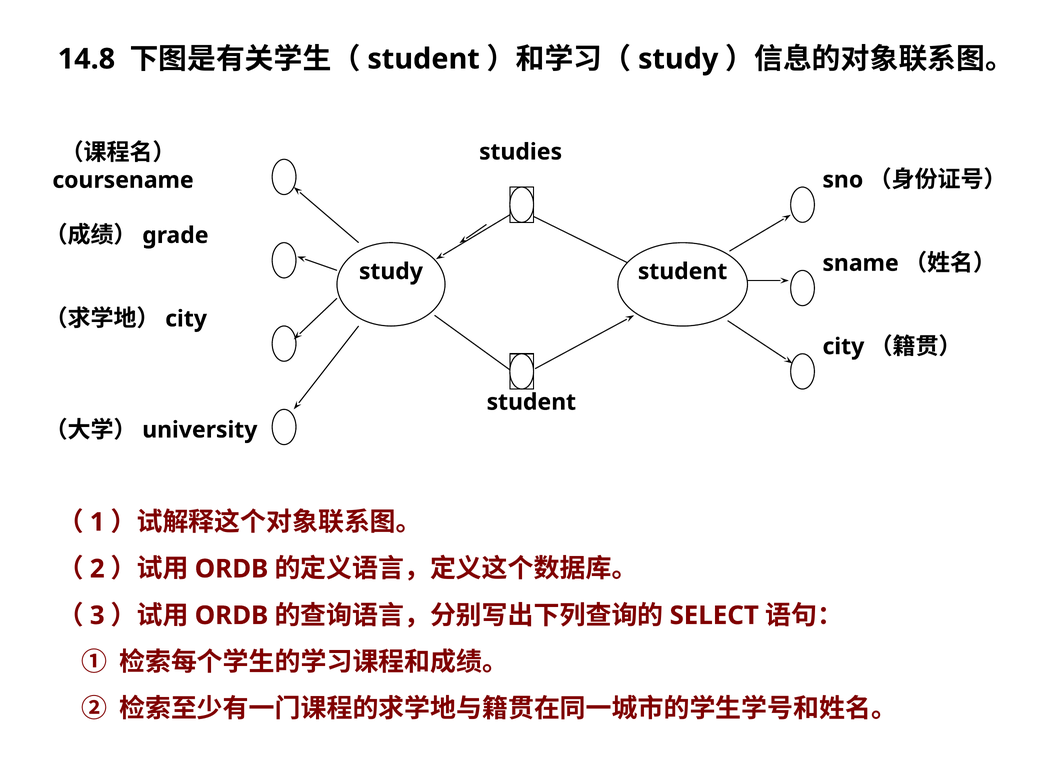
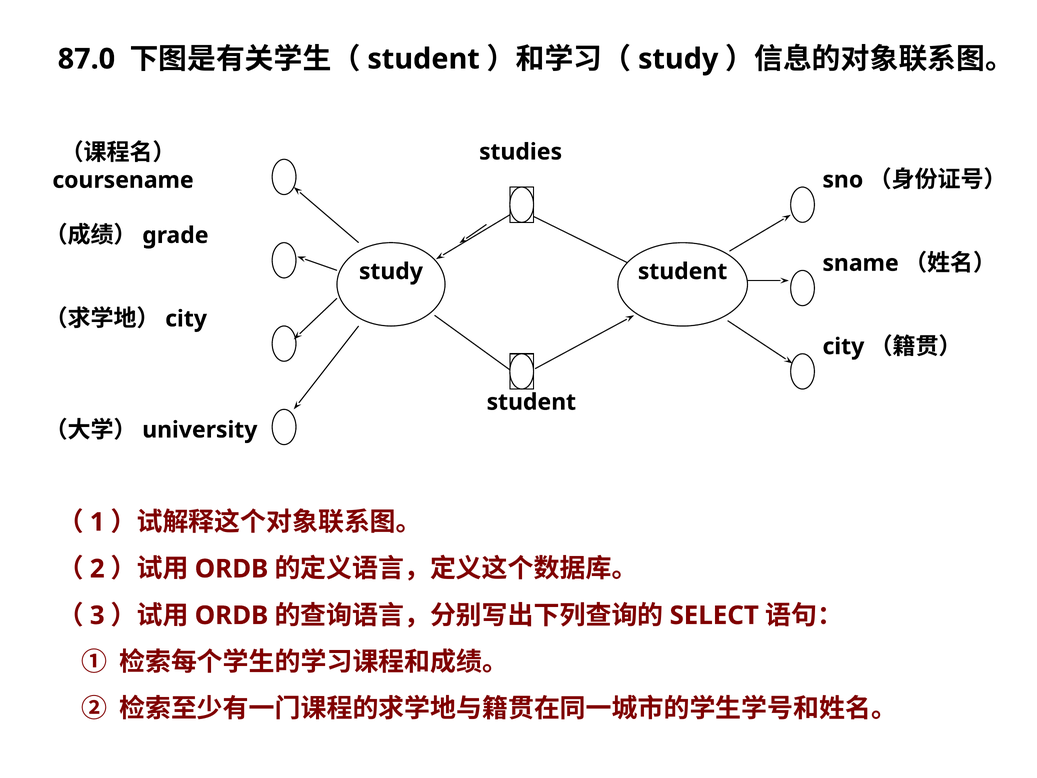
14.8: 14.8 -> 87.0 (86, 59)
